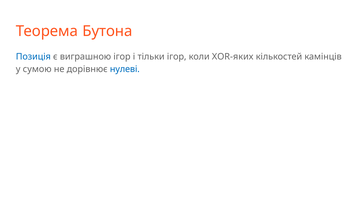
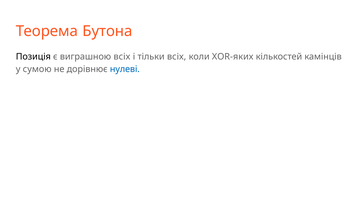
Позиція colour: blue -> black (33, 57)
виграшною ігор: ігор -> всіх (122, 57)
тільки ігор: ігор -> всіх (177, 57)
